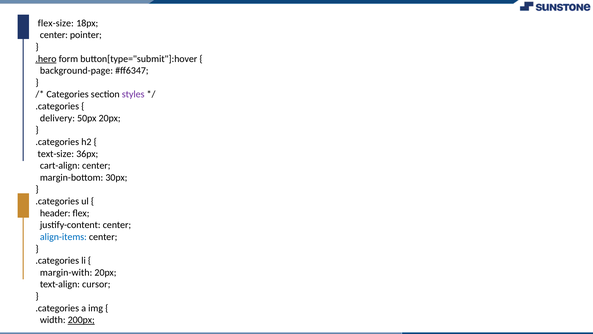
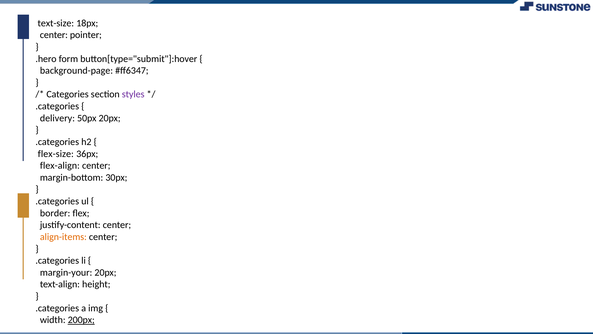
flex-size: flex-size -> text-size (56, 23)
.hero underline: present -> none (46, 59)
text-size: text-size -> flex-size (56, 154)
cart-align: cart-align -> flex-align (60, 165)
header: header -> border (55, 213)
align-items colour: blue -> orange (63, 237)
margin-with: margin-with -> margin-your (66, 272)
cursor: cursor -> height (96, 284)
